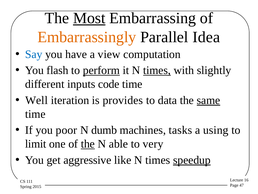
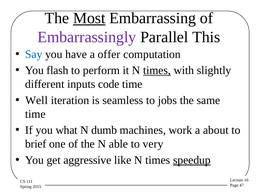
Embarrassingly colour: orange -> purple (87, 37)
Idea: Idea -> This (206, 37)
view: view -> offer (109, 54)
perform underline: present -> none (101, 70)
provides: provides -> seamless (123, 100)
data: data -> jobs (167, 100)
same underline: present -> none (208, 100)
poor: poor -> what (67, 130)
tasks: tasks -> work (180, 130)
using: using -> about (216, 130)
limit: limit -> brief (36, 144)
the underline: present -> none (88, 144)
